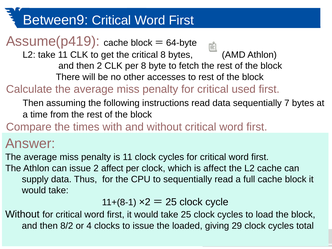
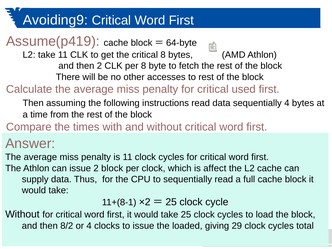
Between9: Between9 -> Avoiding9 (55, 20)
sequentially 7: 7 -> 4 (287, 103)
2 affect: affect -> block (112, 168)
